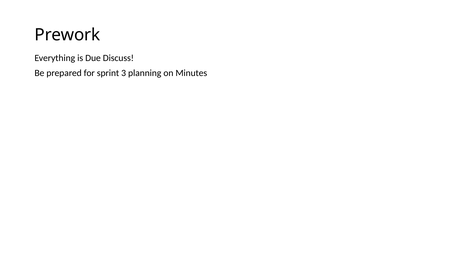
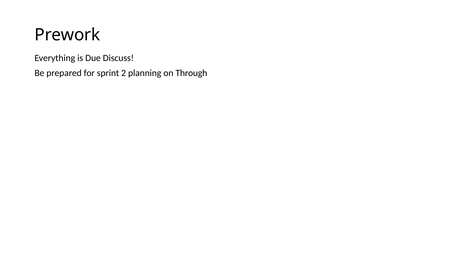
3: 3 -> 2 (124, 73)
Minutes: Minutes -> Through (191, 73)
